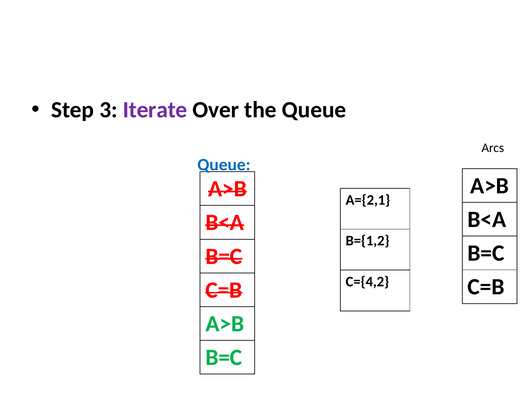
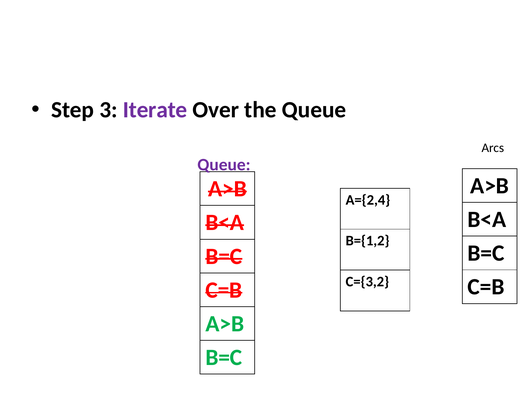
Queue colour: blue -> purple (224, 165)
A={2,1: A={2,1 -> A={2,4 (368, 200)
C={4,2: C={4,2 -> C={3,2 (367, 282)
